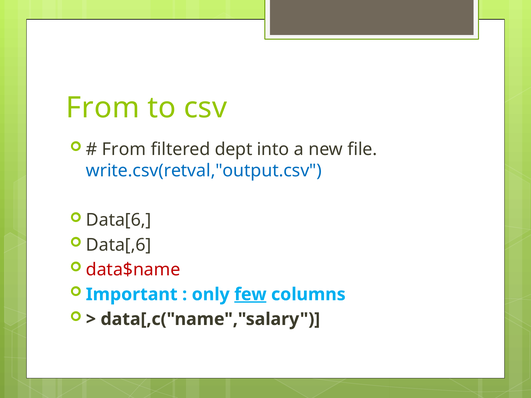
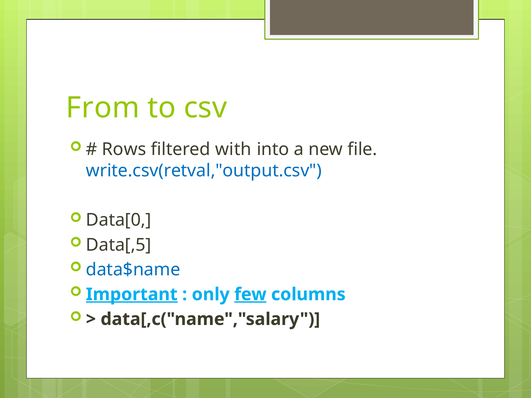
From: From -> Rows (124, 149)
dept: dept -> with (233, 149)
Data[6: Data[6 -> Data[0 (119, 220)
Data[,6: Data[,6 -> Data[,5 (119, 245)
data$name colour: red -> blue (133, 270)
Important underline: none -> present (132, 295)
